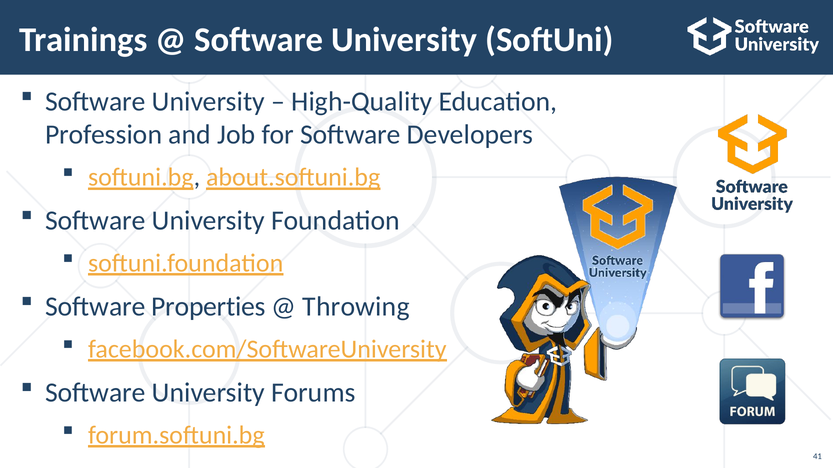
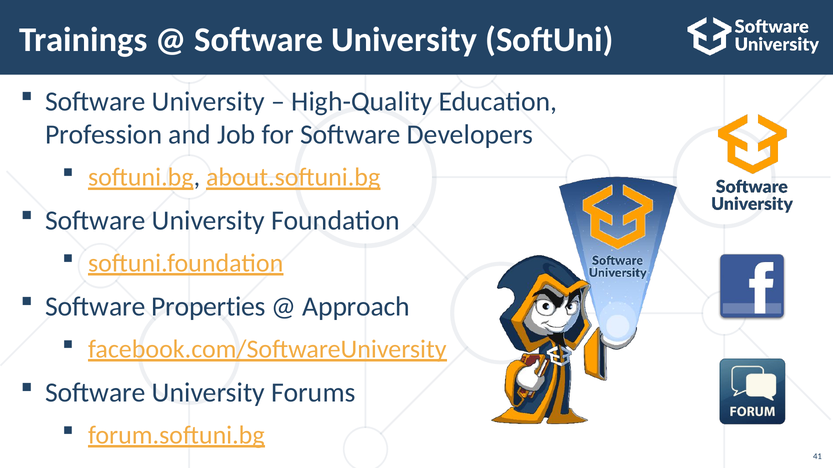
Throwing: Throwing -> Approach (356, 307)
